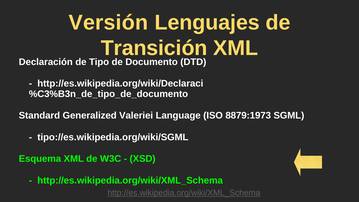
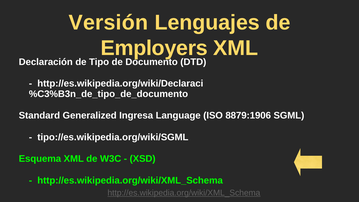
Transición: Transición -> Employers (154, 48)
Valeriei: Valeriei -> Ingresa (136, 115)
8879:1973: 8879:1973 -> 8879:1906 (248, 115)
